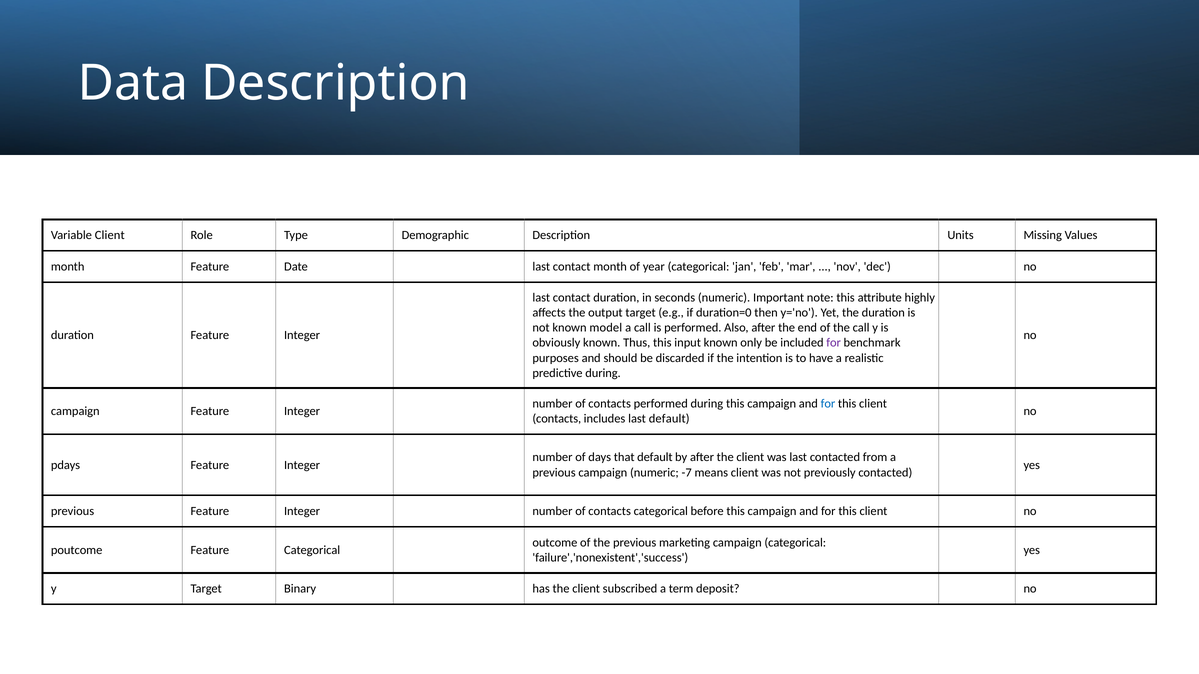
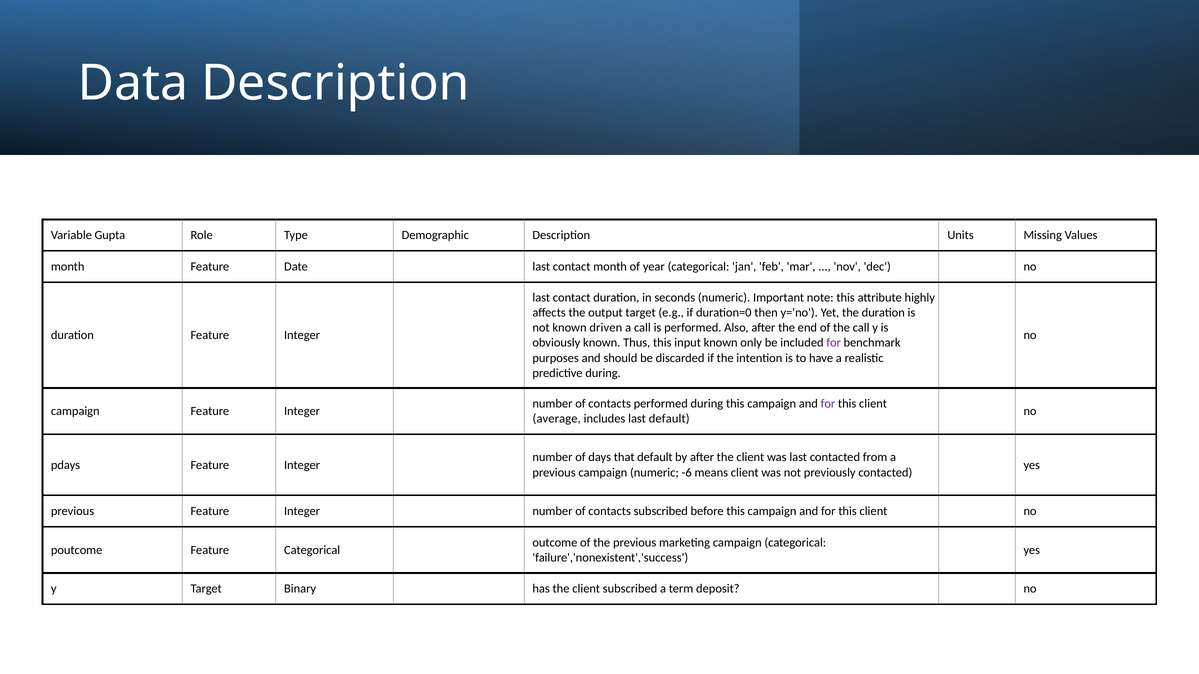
Variable Client: Client -> Gupta (110, 235)
model: model -> driven (606, 328)
for colour: blue -> purple (828, 404)
contacts: contacts -> average (557, 419)
-7: -7 -> -6 (687, 473)
contacts categorical: categorical -> subscribed (661, 511)
